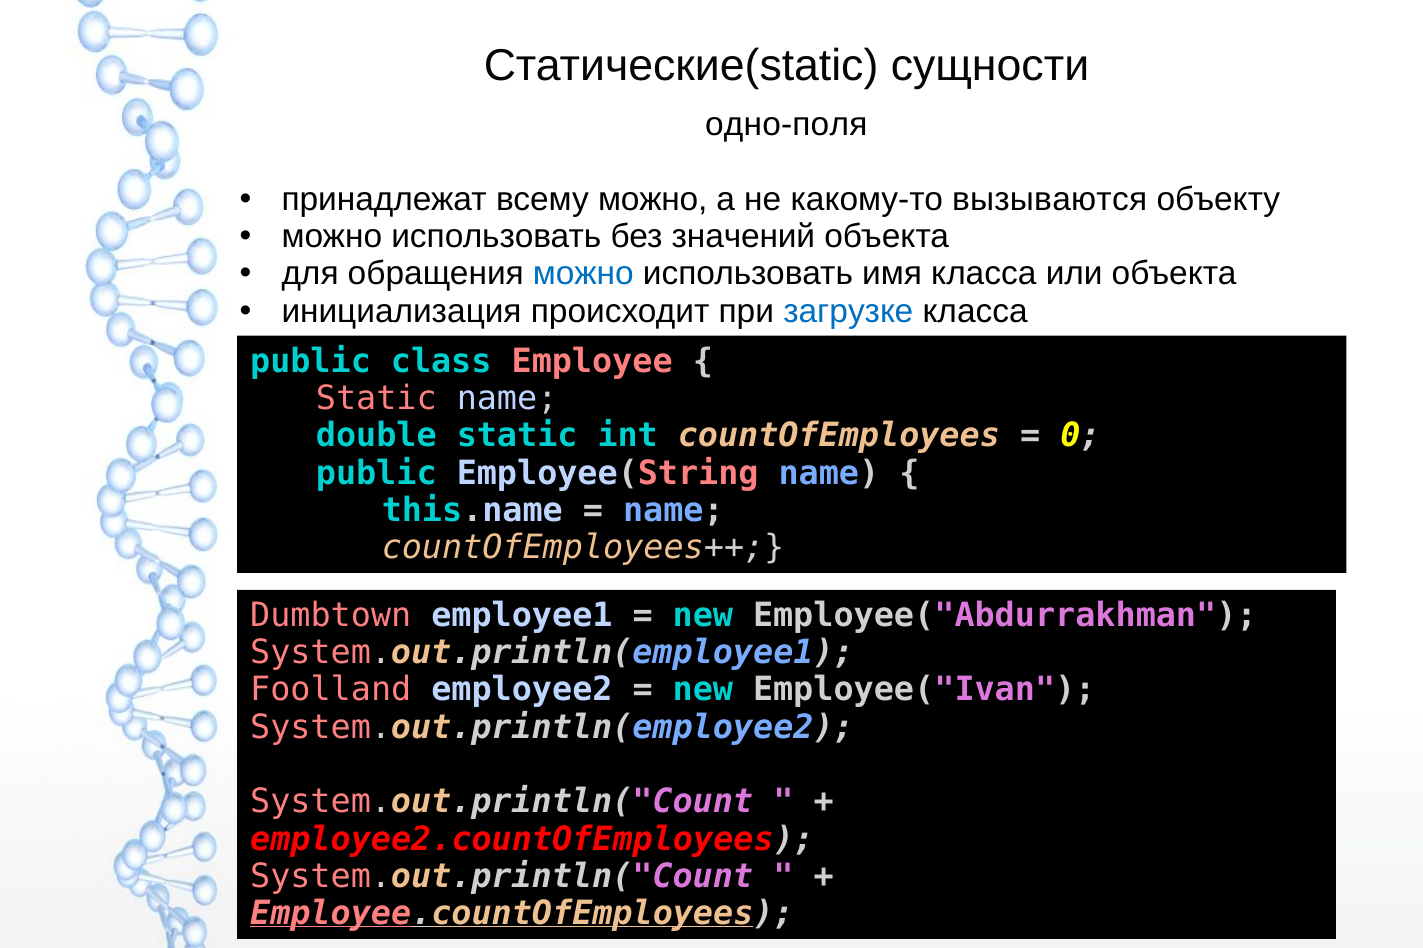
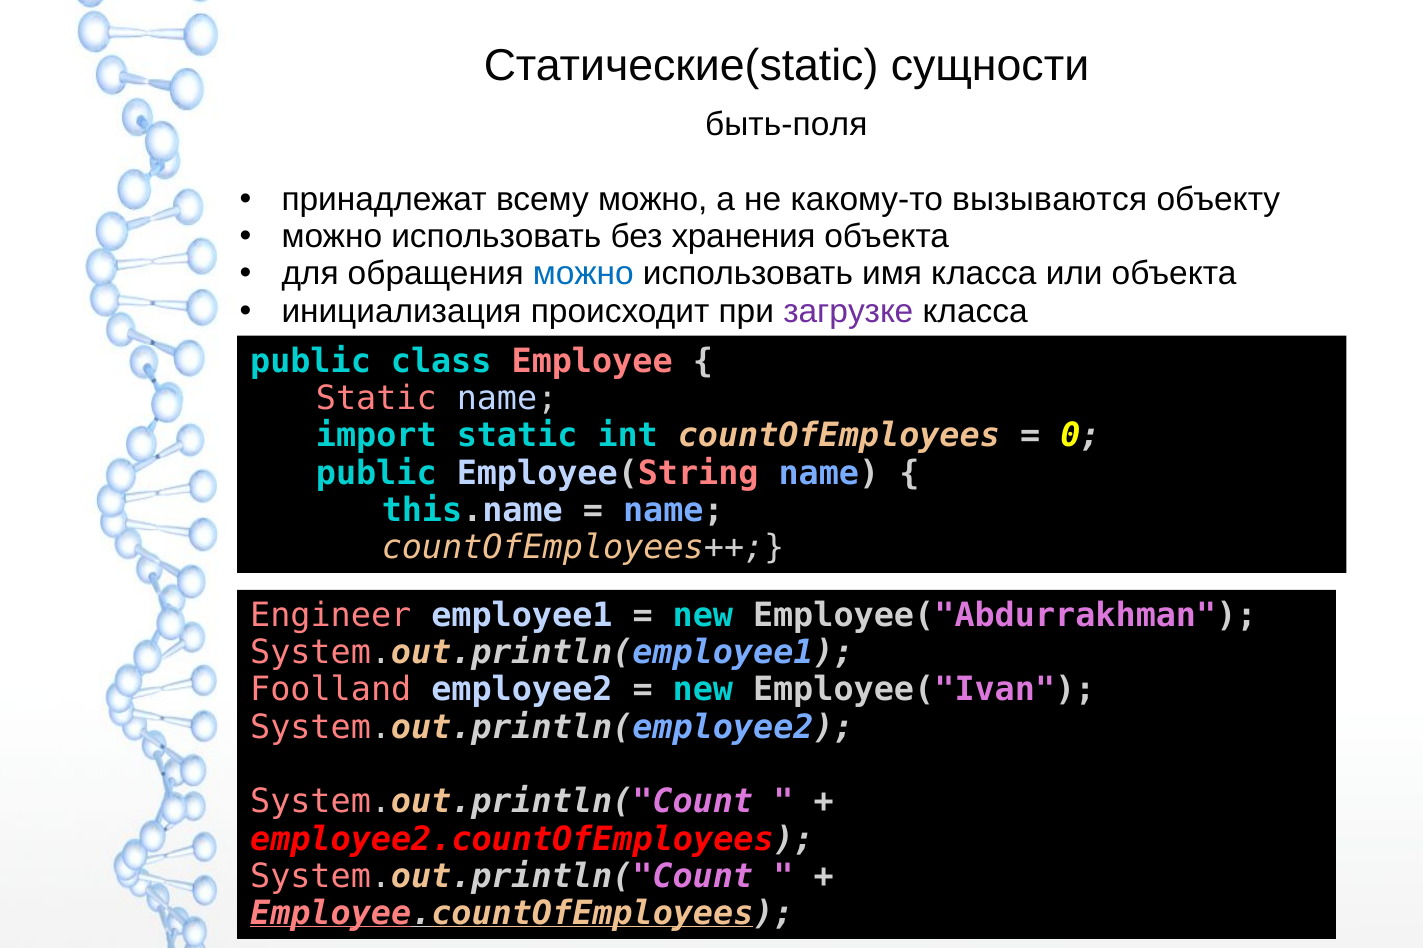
одно-поля: одно-поля -> быть-поля (786, 125)
значений: значений -> хранения (744, 237)
загрузке colour: blue -> purple (848, 311)
double: double -> import (376, 436)
Dumbtown: Dumbtown -> Engineer (331, 616)
